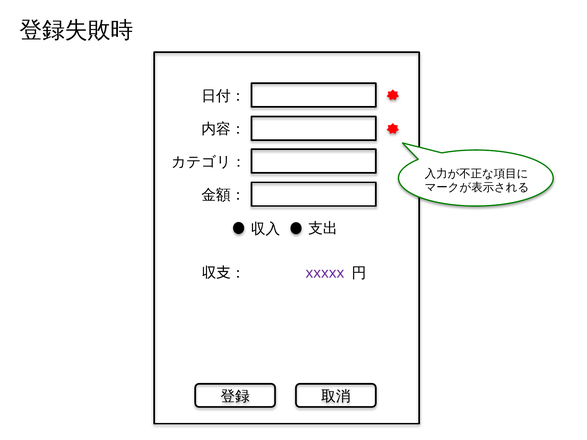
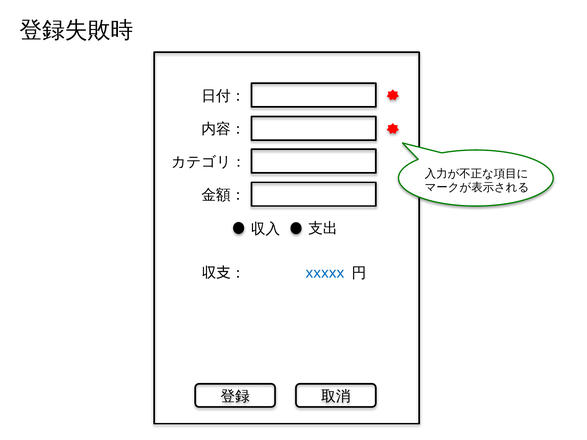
xxxxx colour: purple -> blue (325, 273)
